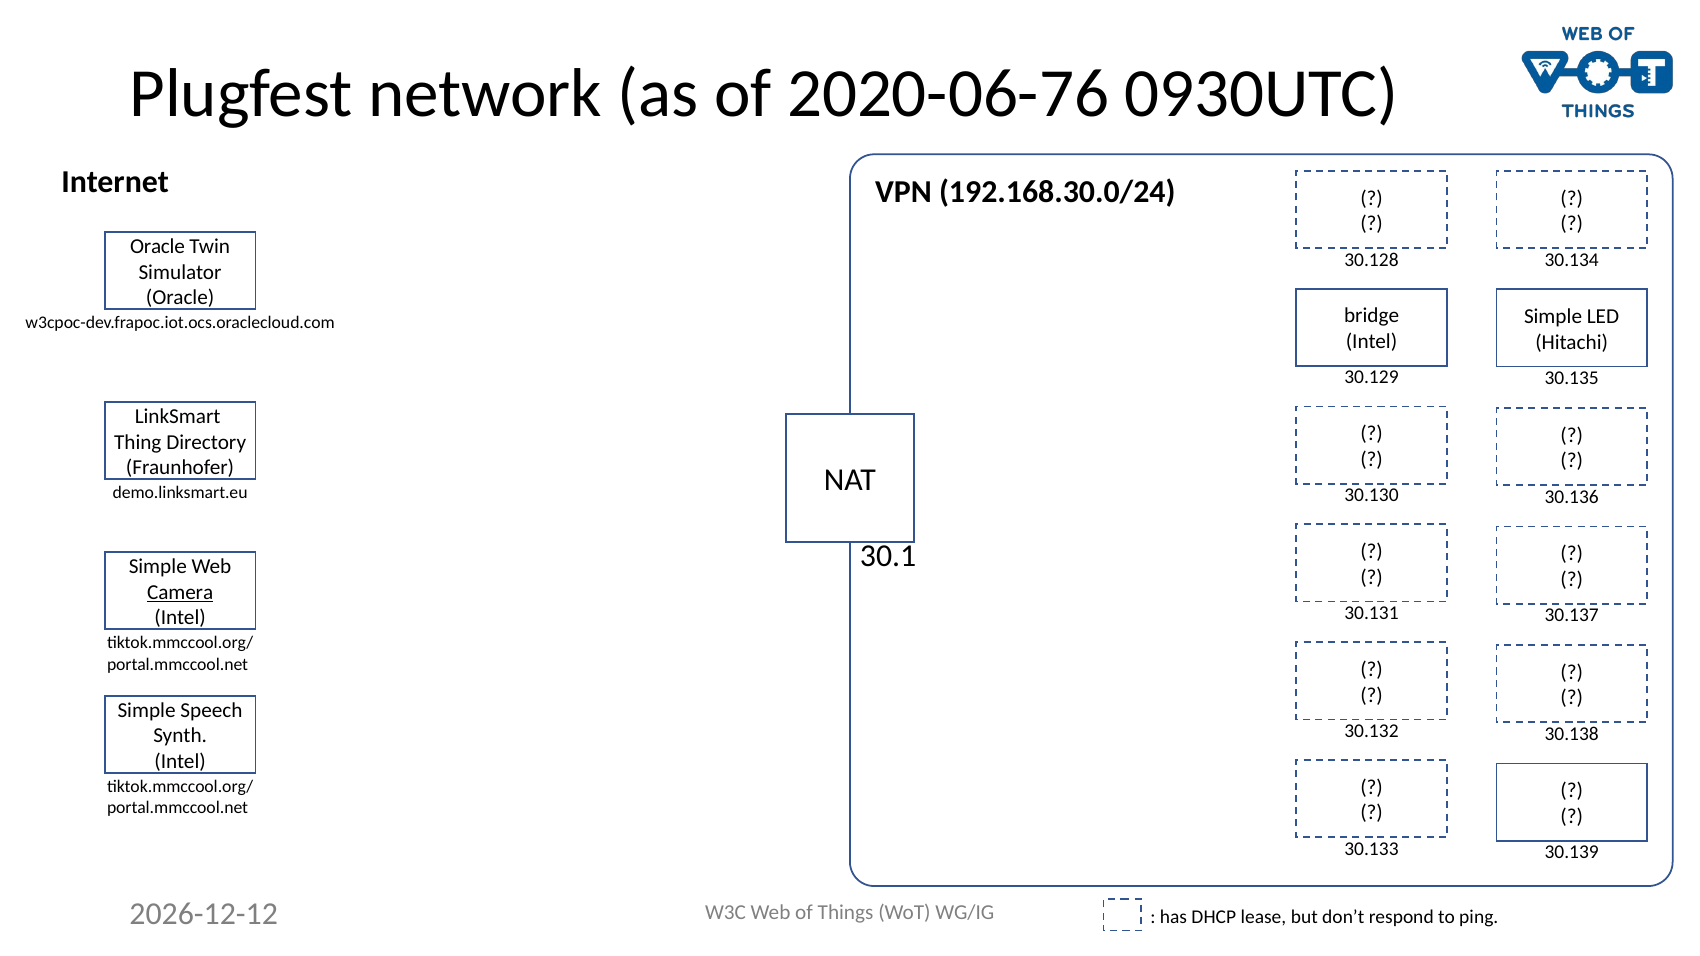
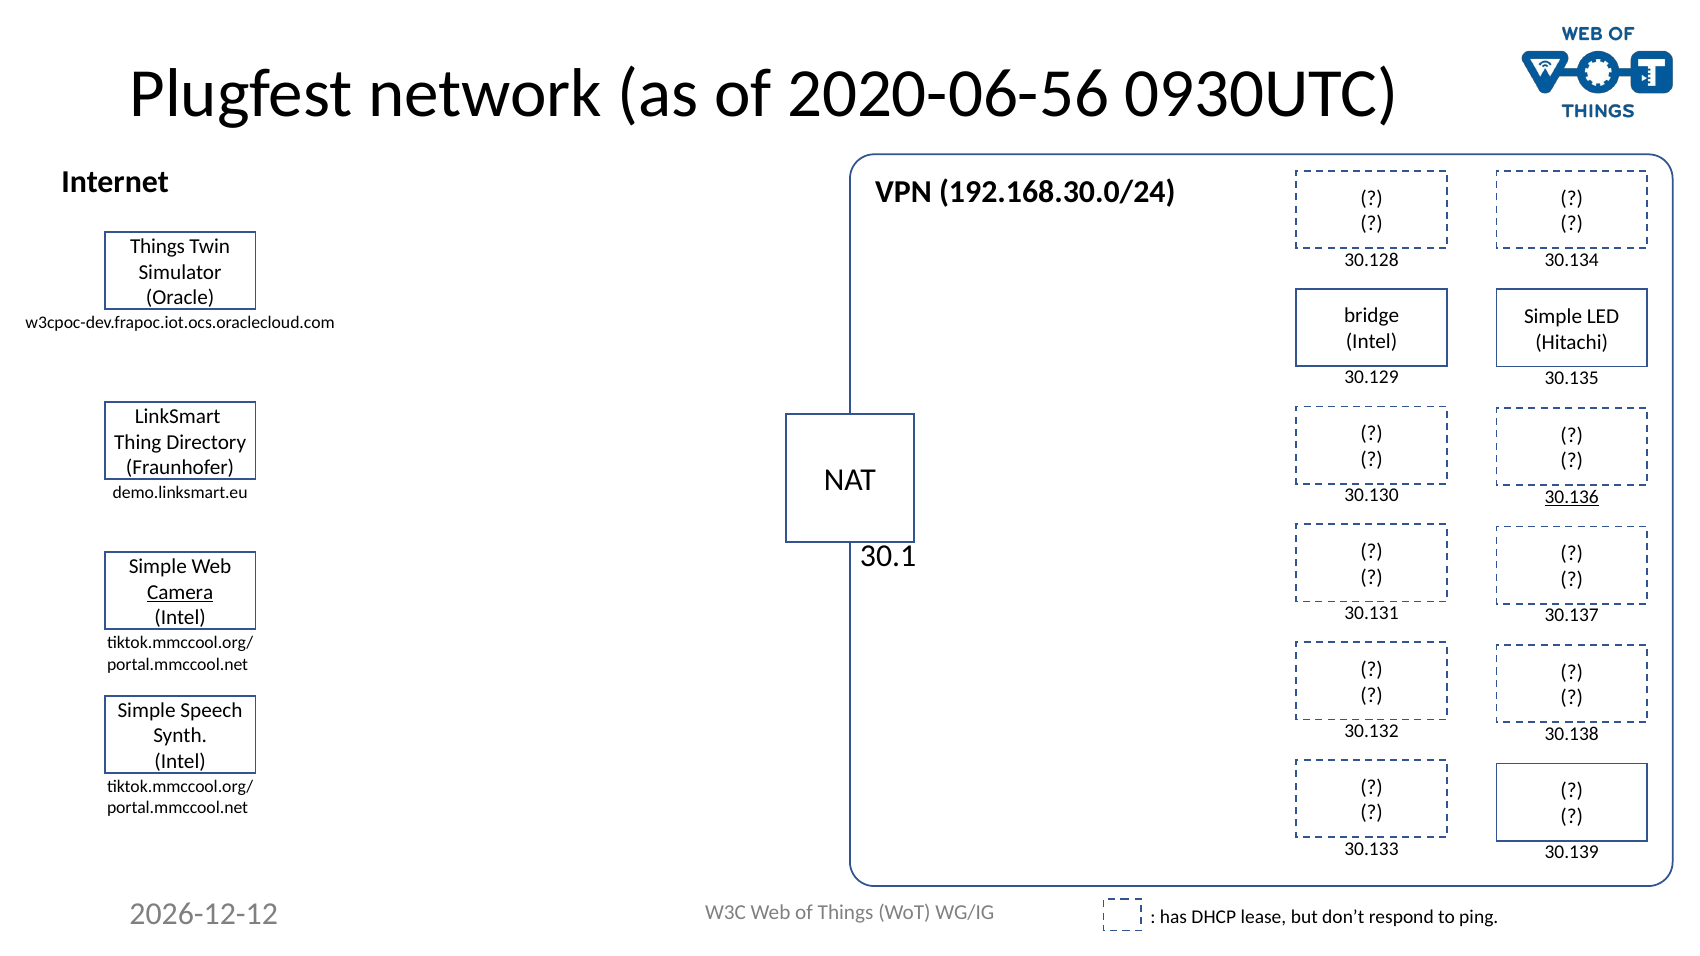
2020-06-76: 2020-06-76 -> 2020-06-56 (948, 94)
Oracle: Oracle -> Things (157, 247)
30.136 underline: none -> present (1572, 497)
